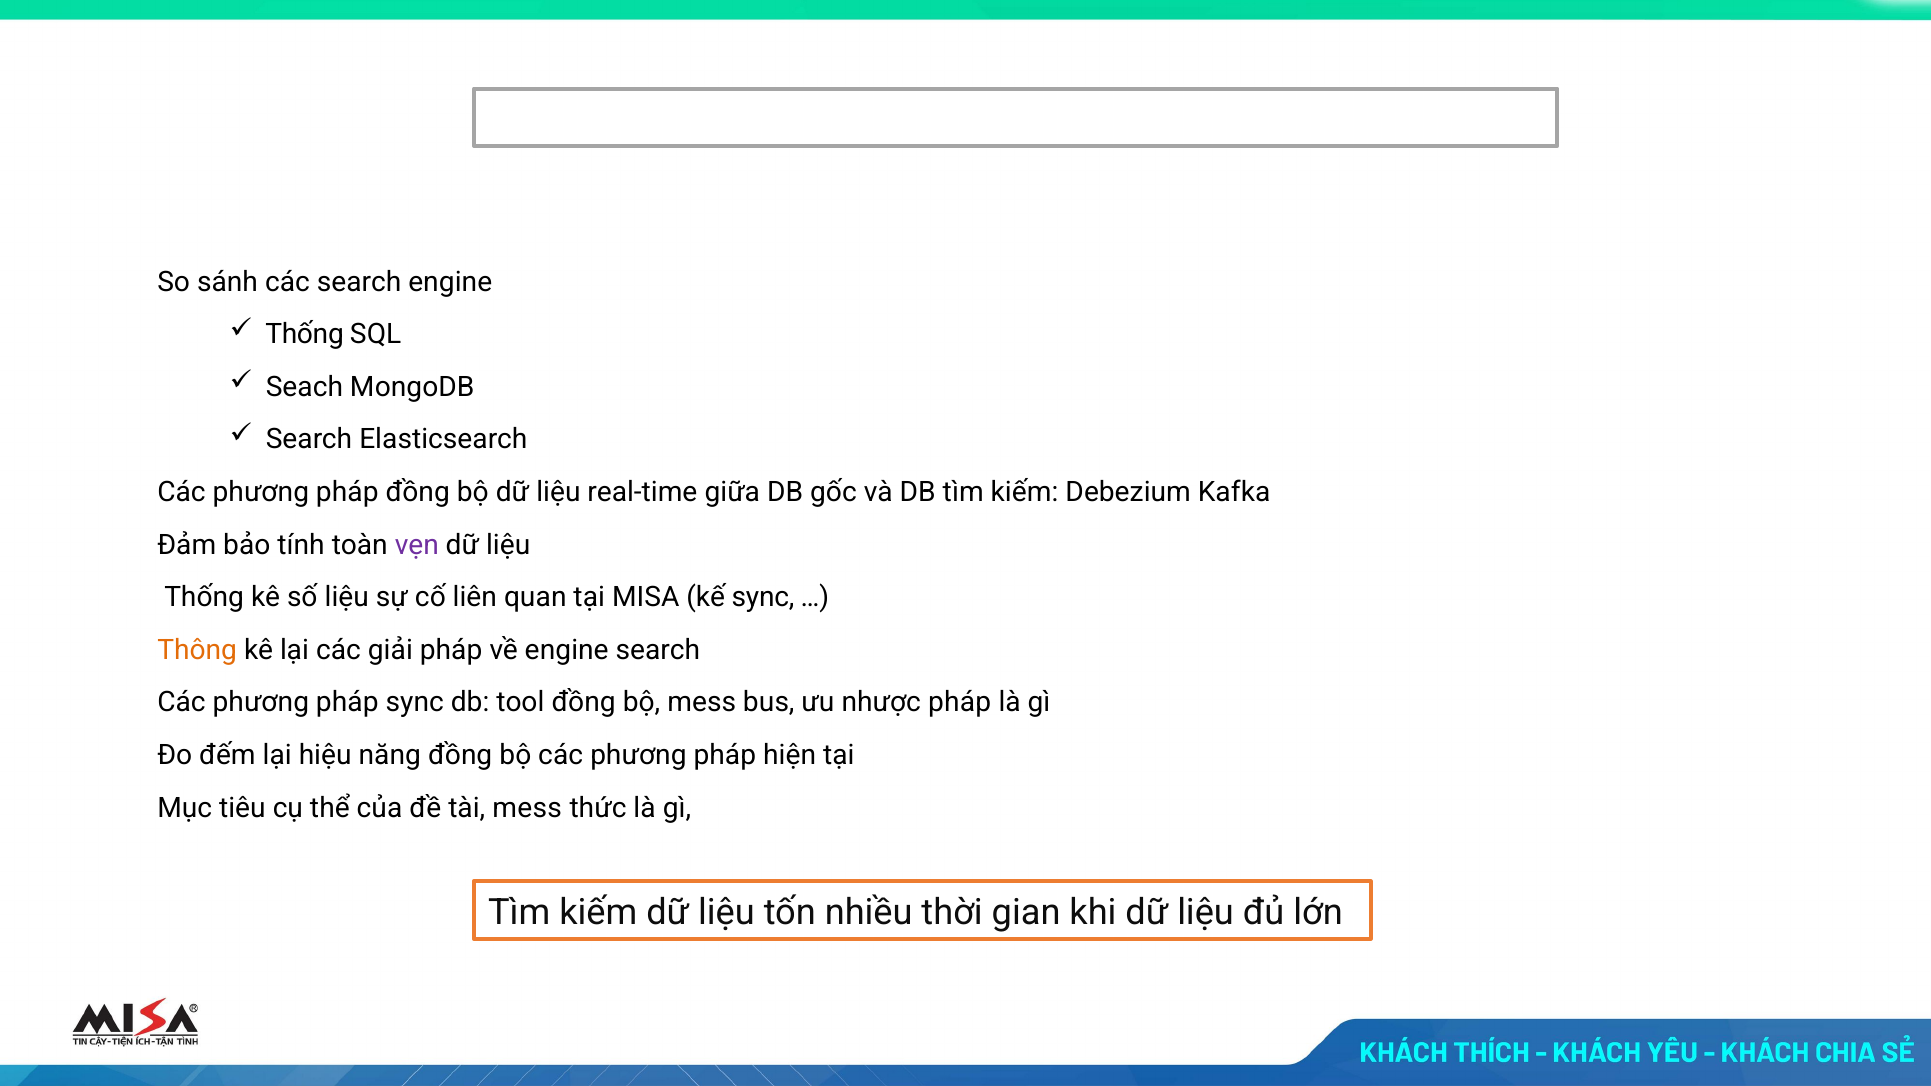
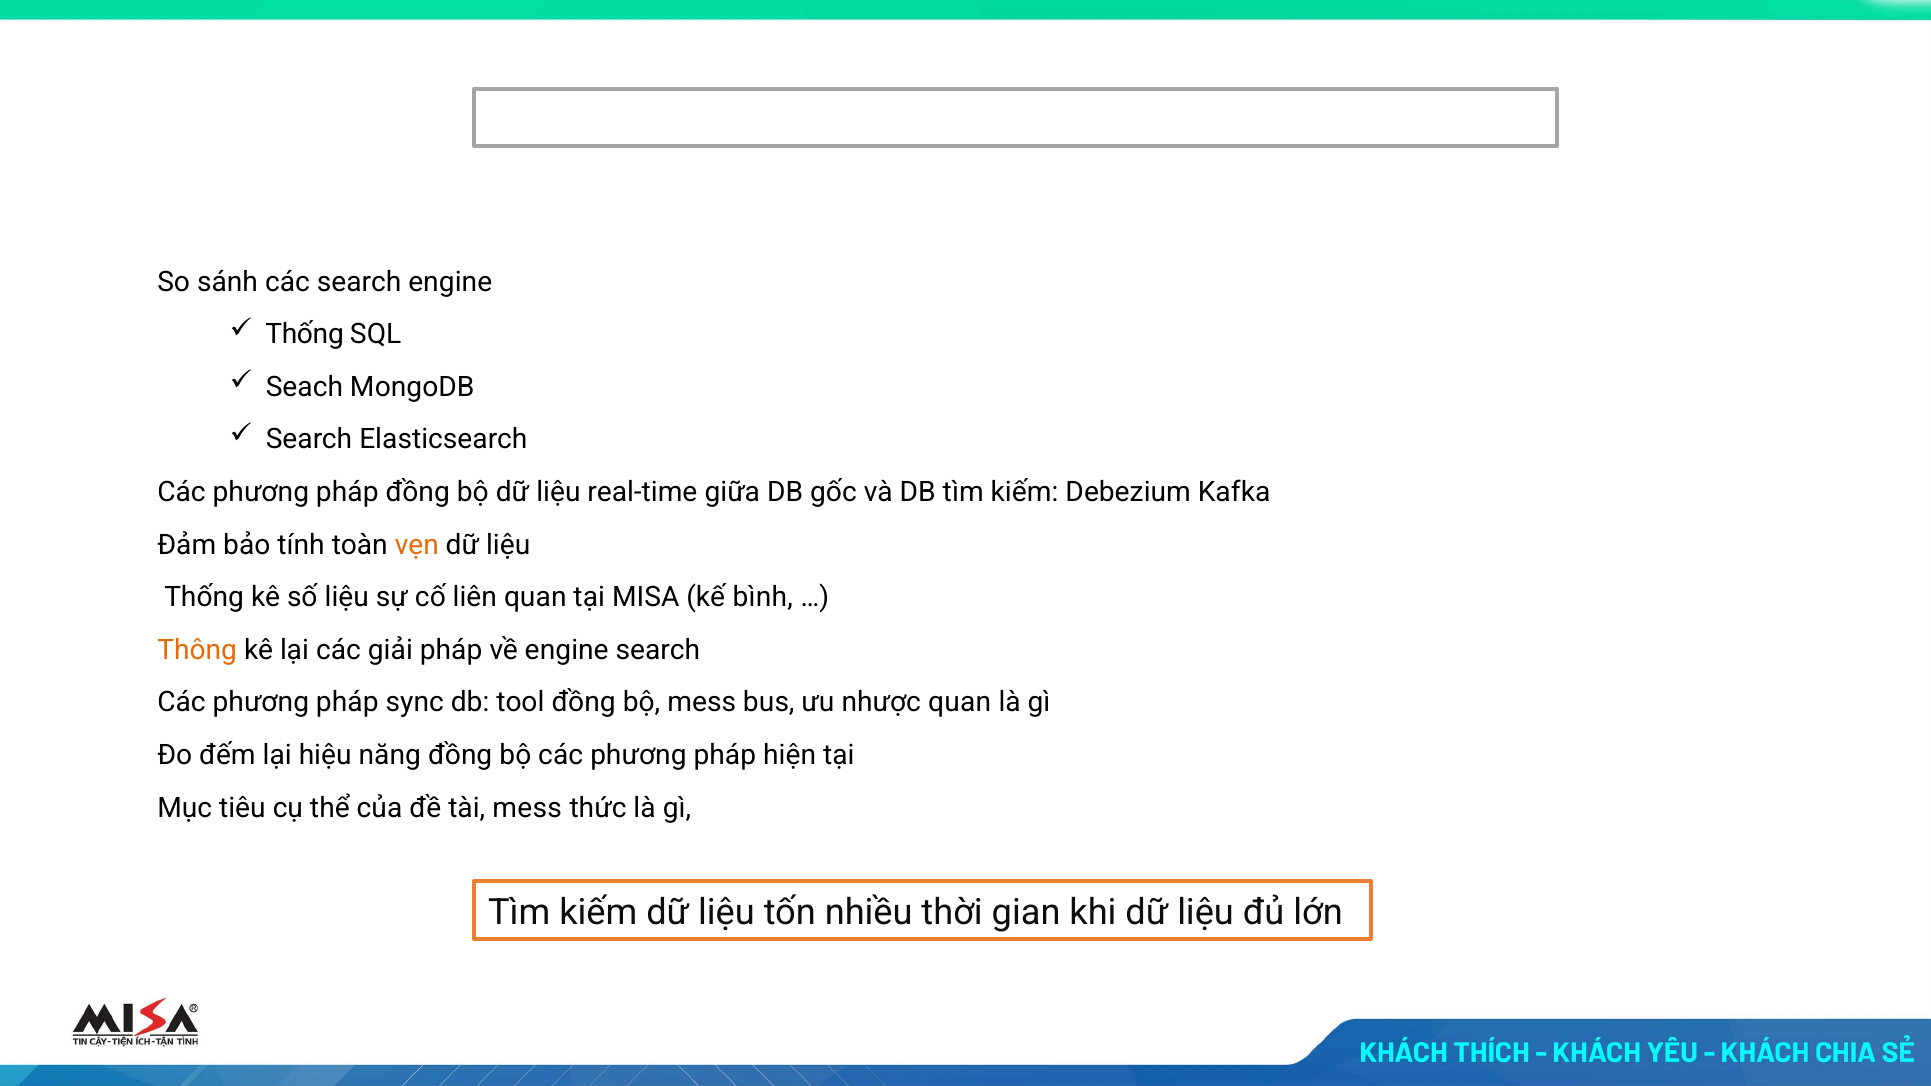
vẹn colour: purple -> orange (417, 545)
kế sync: sync -> bình (763, 598)
nhược pháp: pháp -> quan (960, 703)
